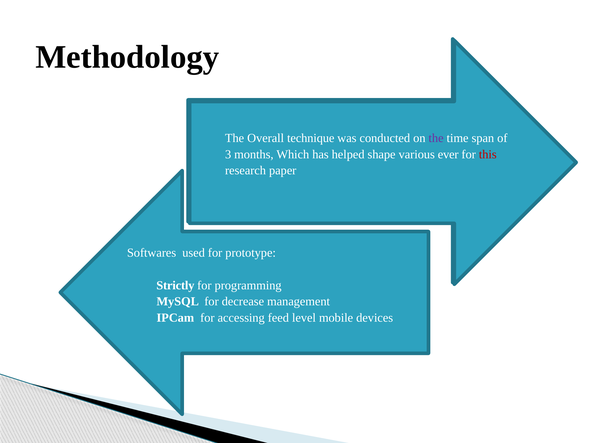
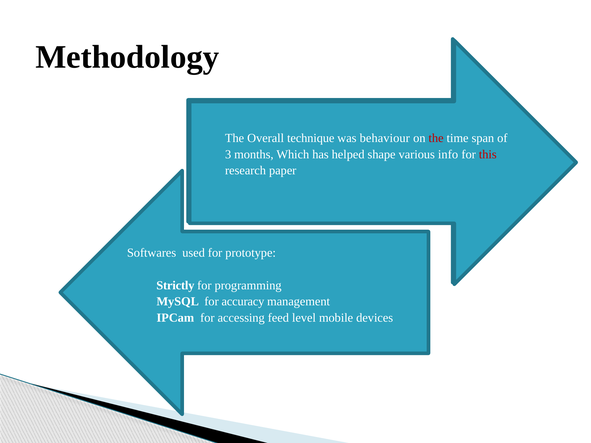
conducted: conducted -> behaviour (385, 138)
the colour: purple -> red (436, 138)
ever: ever -> info (448, 154)
for decrease: decrease -> accuracy (243, 302)
